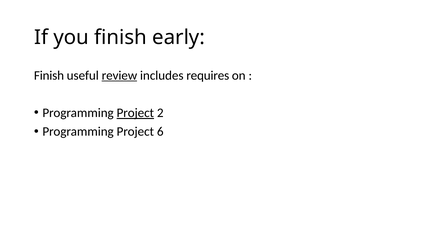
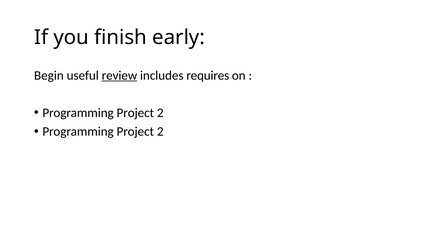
Finish: Finish -> Begin (49, 76)
Project underline: present -> none (135, 113)
6: 6 -> 2 (160, 132)
